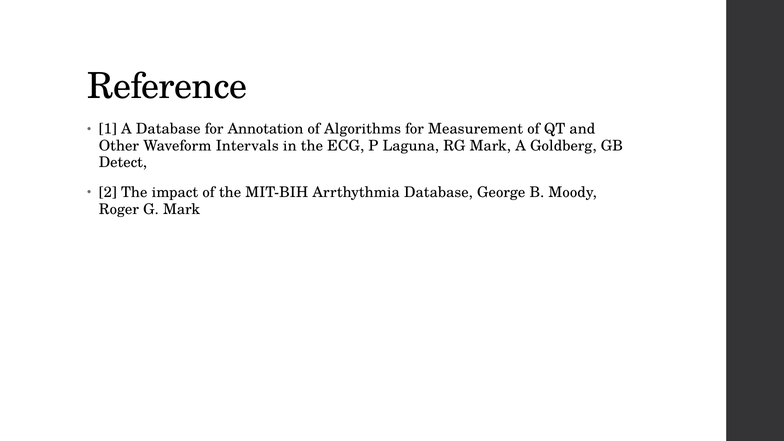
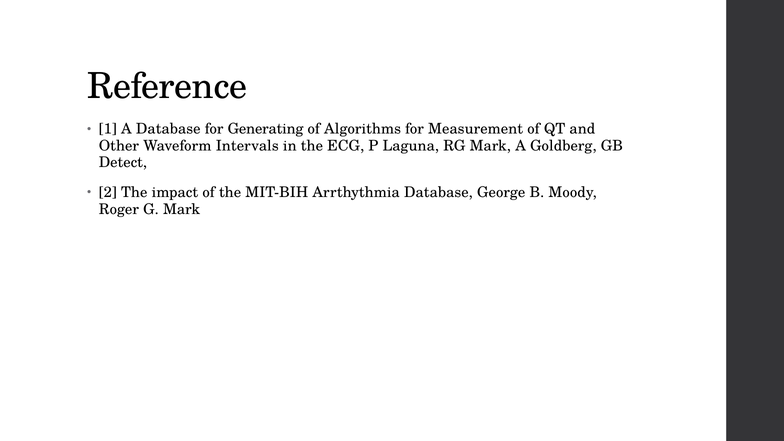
Annotation: Annotation -> Generating (266, 129)
